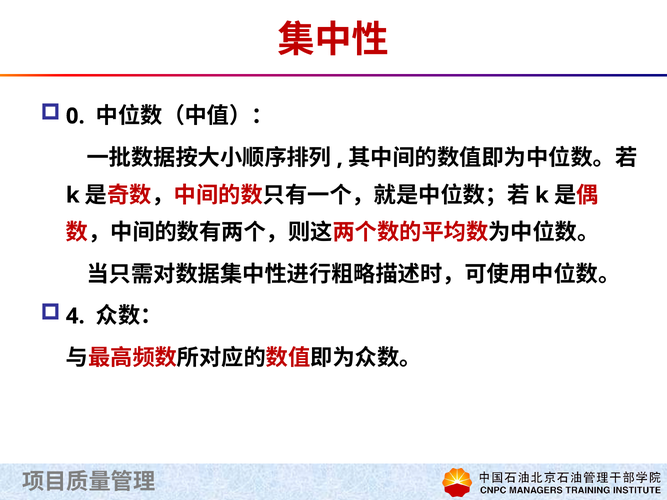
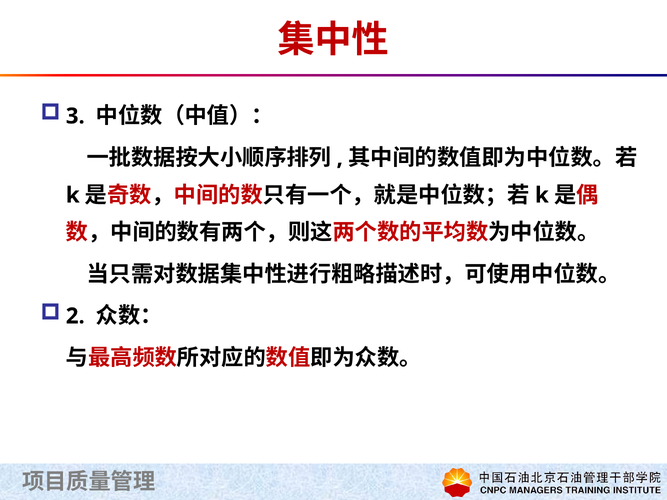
0: 0 -> 3 (75, 116)
4: 4 -> 2 (75, 316)
